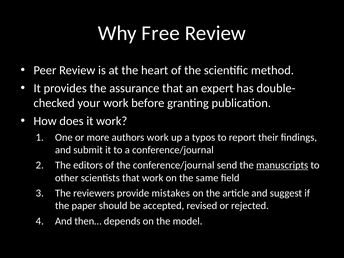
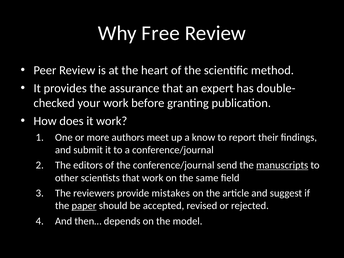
authors work: work -> meet (158, 137)
typos: typos -> know (204, 137)
paper underline: none -> present (84, 206)
